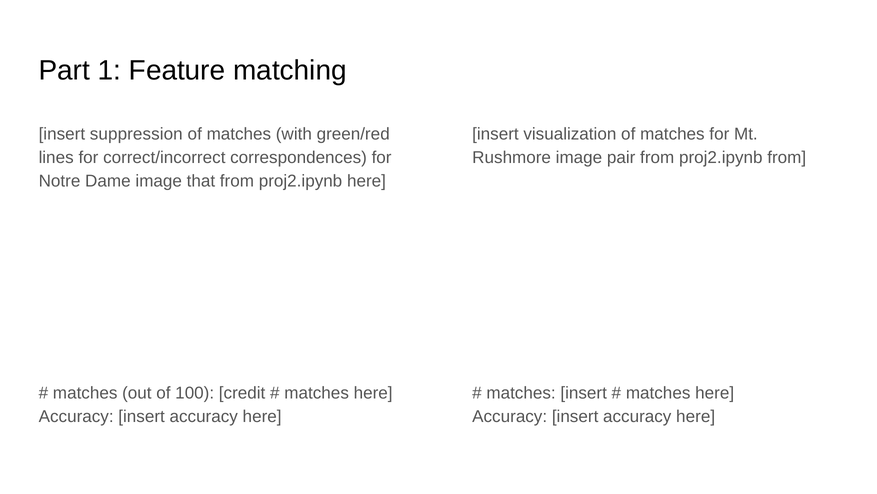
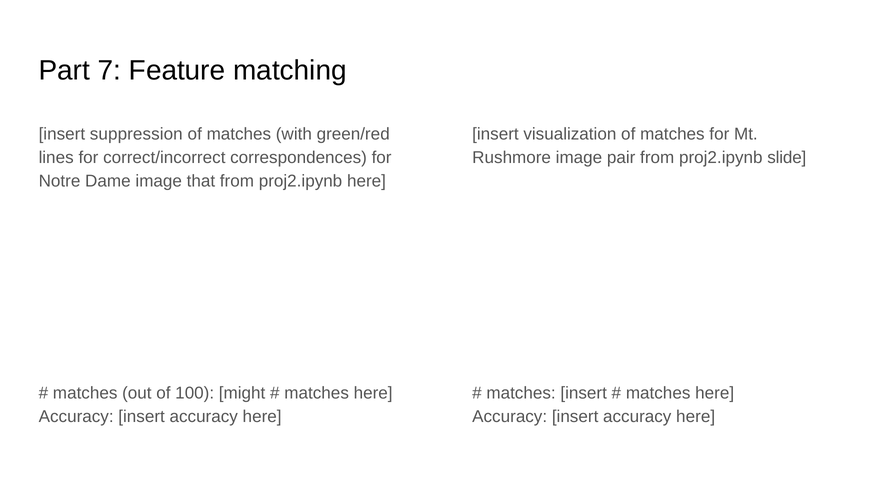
1: 1 -> 7 (109, 70)
proj2.ipynb from: from -> slide (787, 157)
credit: credit -> might (242, 392)
